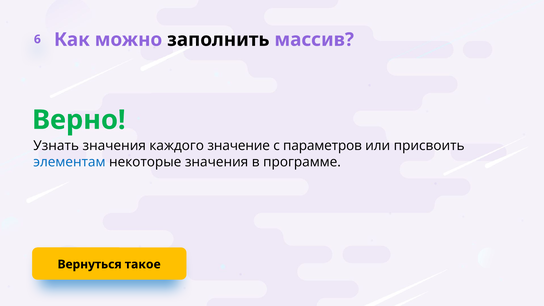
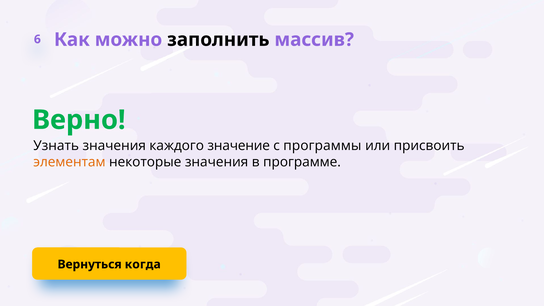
параметров: параметров -> программы (322, 146)
элементам colour: blue -> orange (69, 162)
такое: такое -> когда (143, 264)
